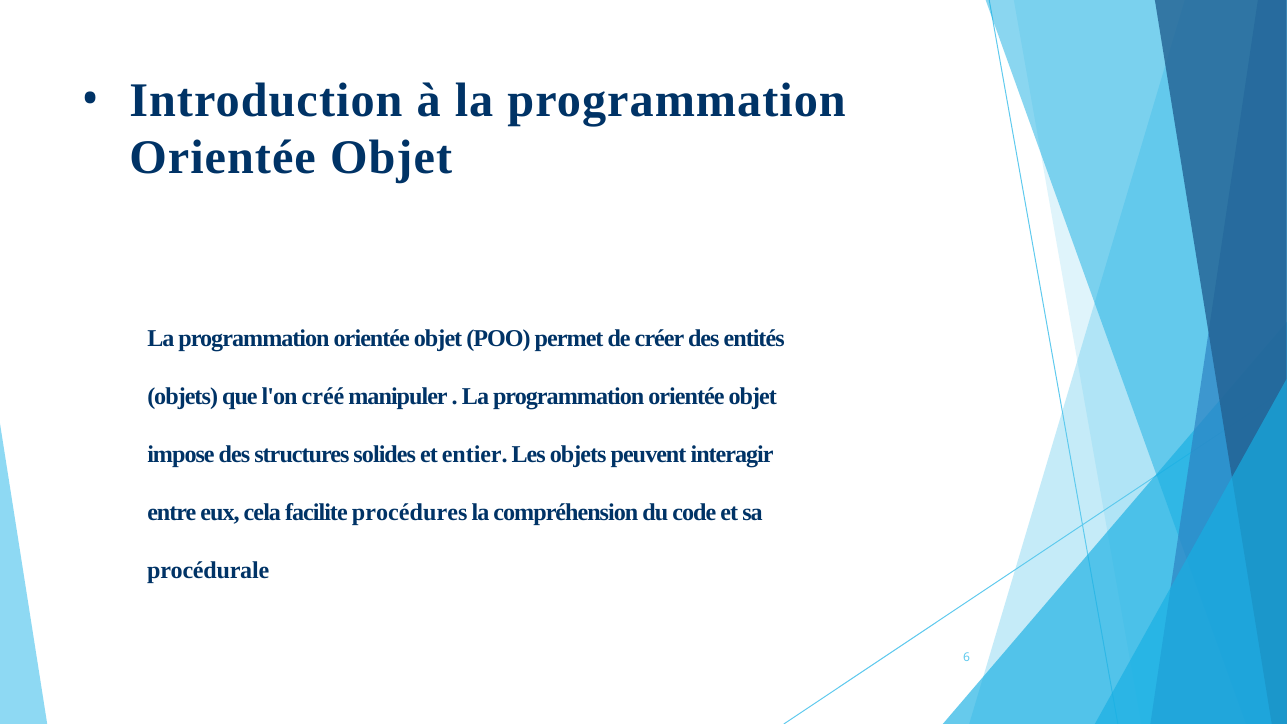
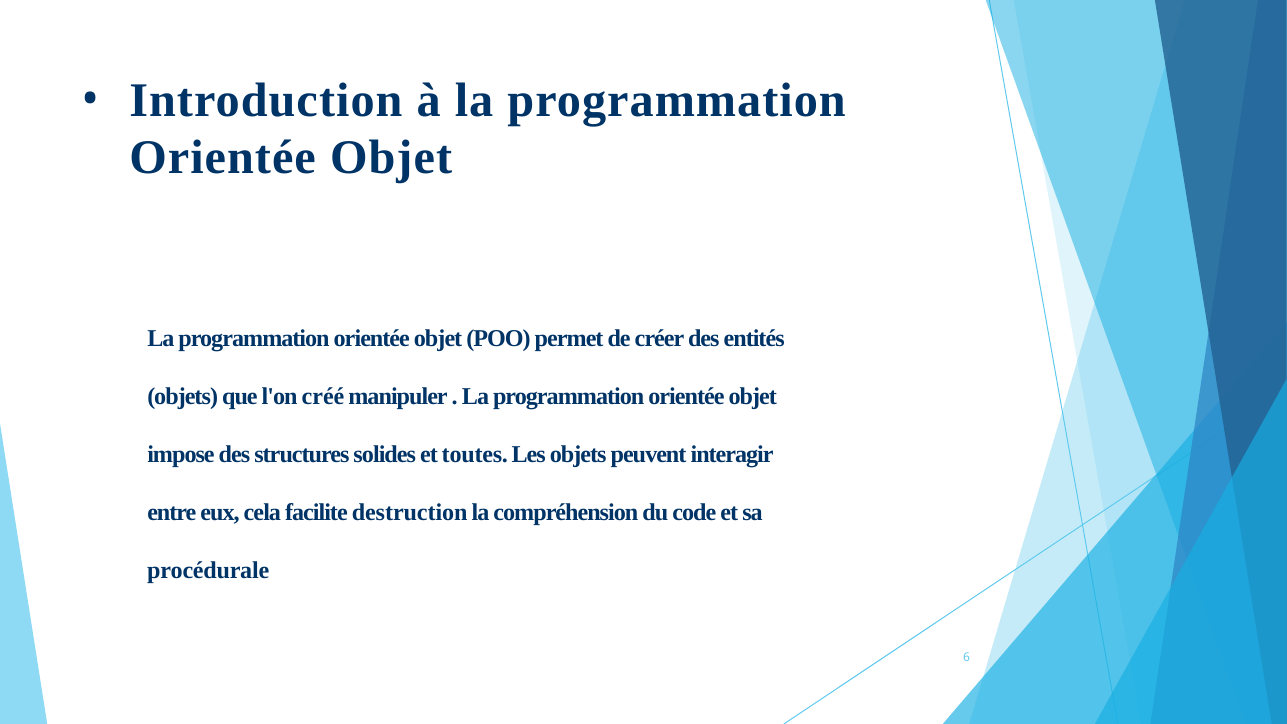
entier: entier -> toutes (475, 454)
procédures: procédures -> destruction (410, 512)
